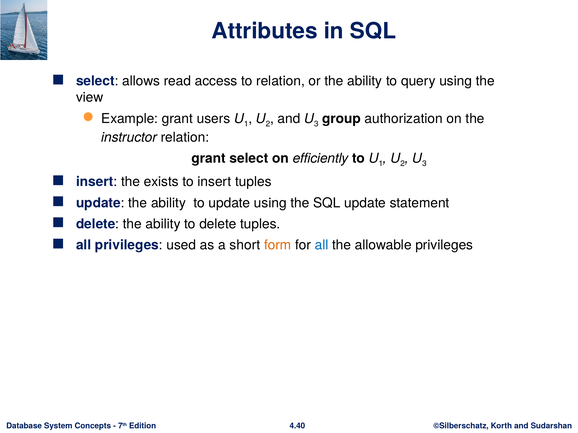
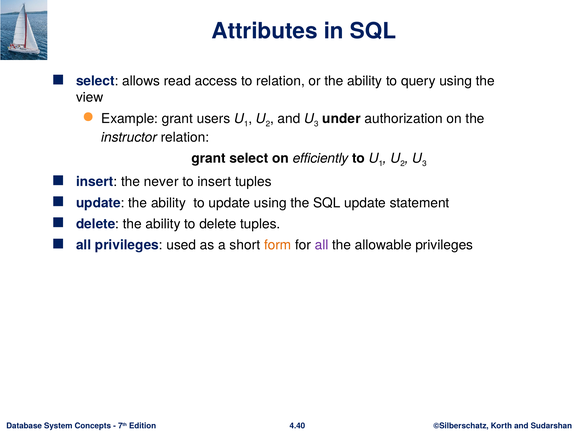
group: group -> under (341, 119)
exists: exists -> never (161, 182)
all colour: blue -> purple (322, 245)
